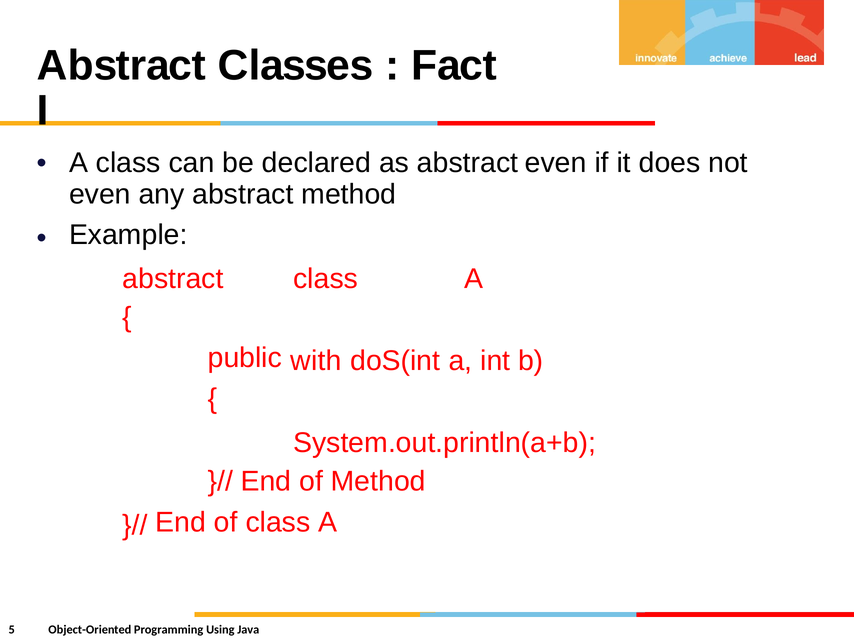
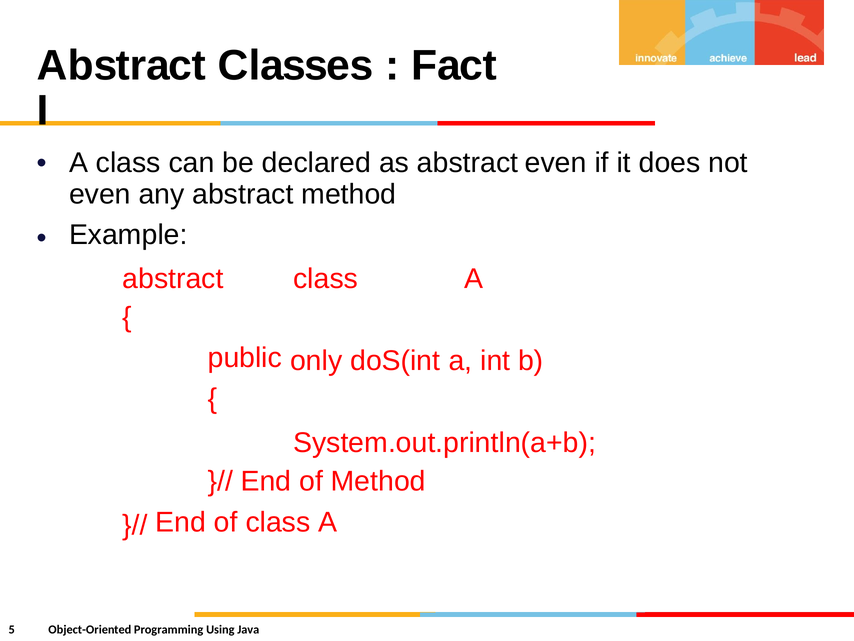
with: with -> only (316, 361)
